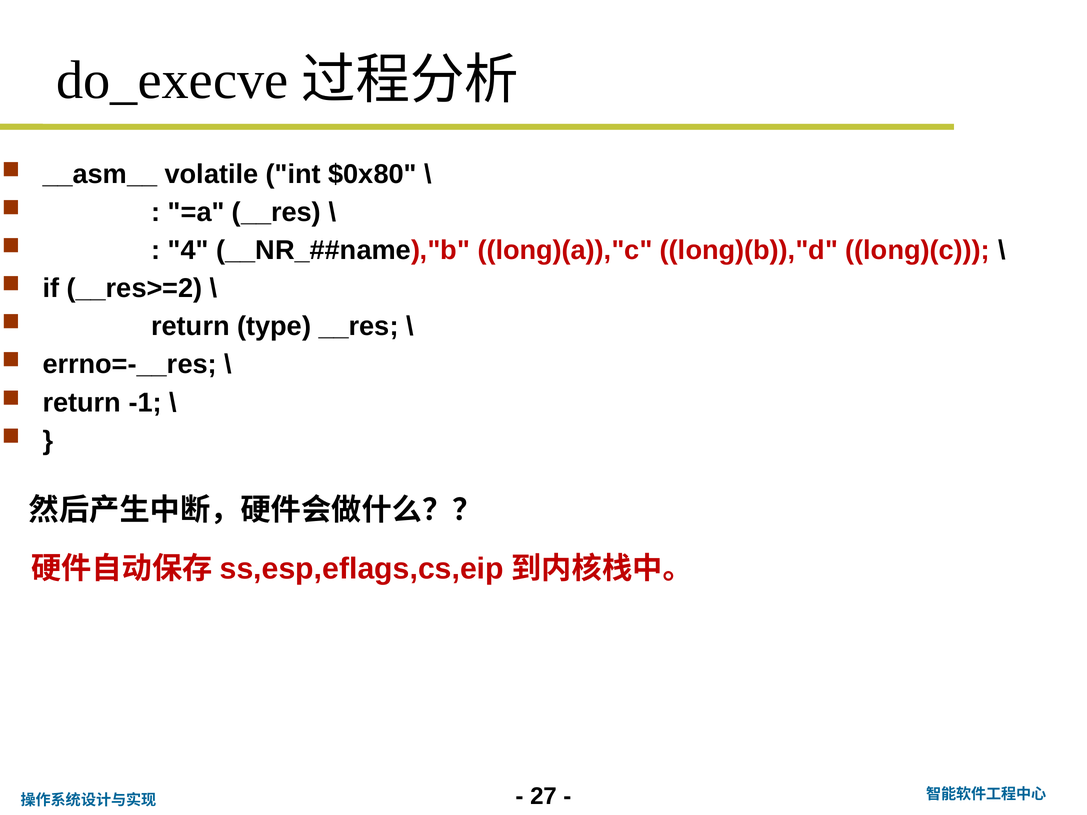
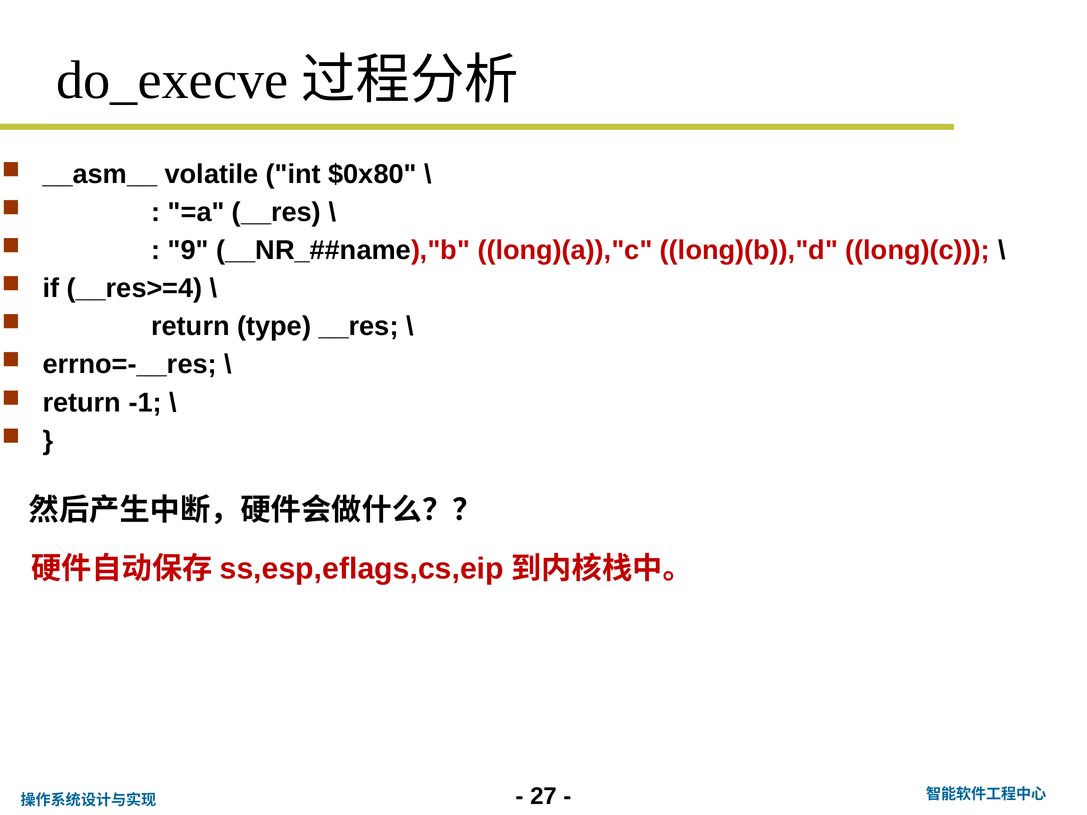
4: 4 -> 9 (188, 251)
__res>=2: __res>=2 -> __res>=4 (135, 289)
